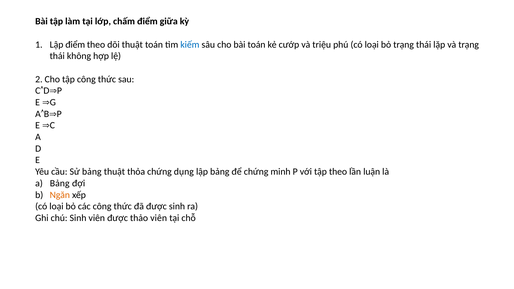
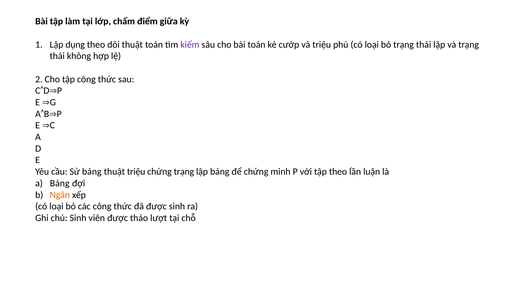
Lập điểm: điểm -> dụng (75, 45)
kiếm colour: blue -> purple (190, 45)
thuật thỏa: thỏa -> triệu (136, 172)
chứng dụng: dụng -> trạng (184, 172)
thảo viên: viên -> lượt (159, 218)
